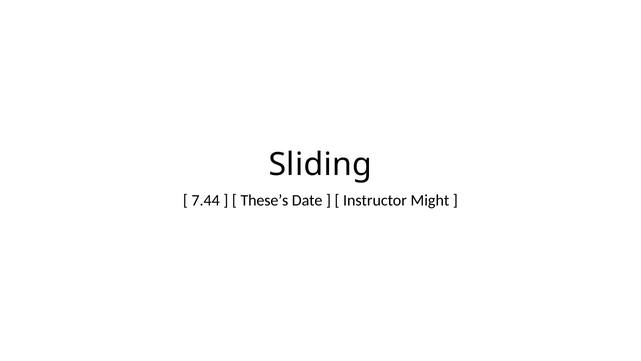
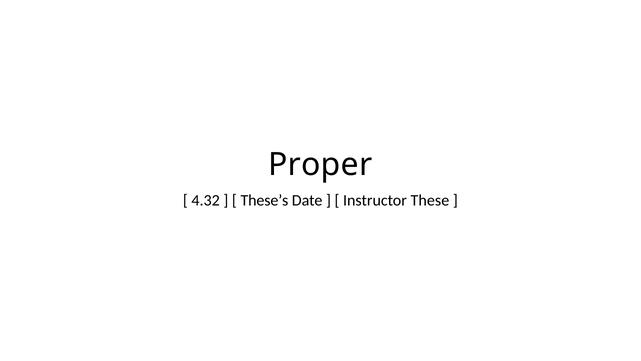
Sliding: Sliding -> Proper (320, 165)
7.44: 7.44 -> 4.32 (206, 200)
Might: Might -> These (430, 200)
